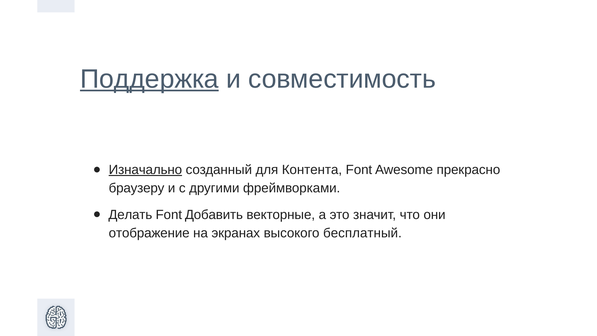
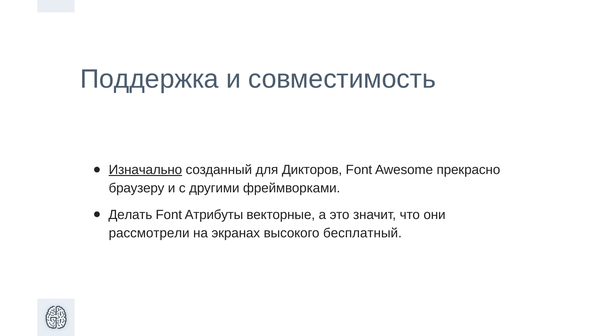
Поддержка underline: present -> none (149, 79)
Контента: Контента -> Дикторов (312, 170)
Добавить: Добавить -> Атрибуты (214, 215)
отображение: отображение -> рассмотрели (149, 233)
